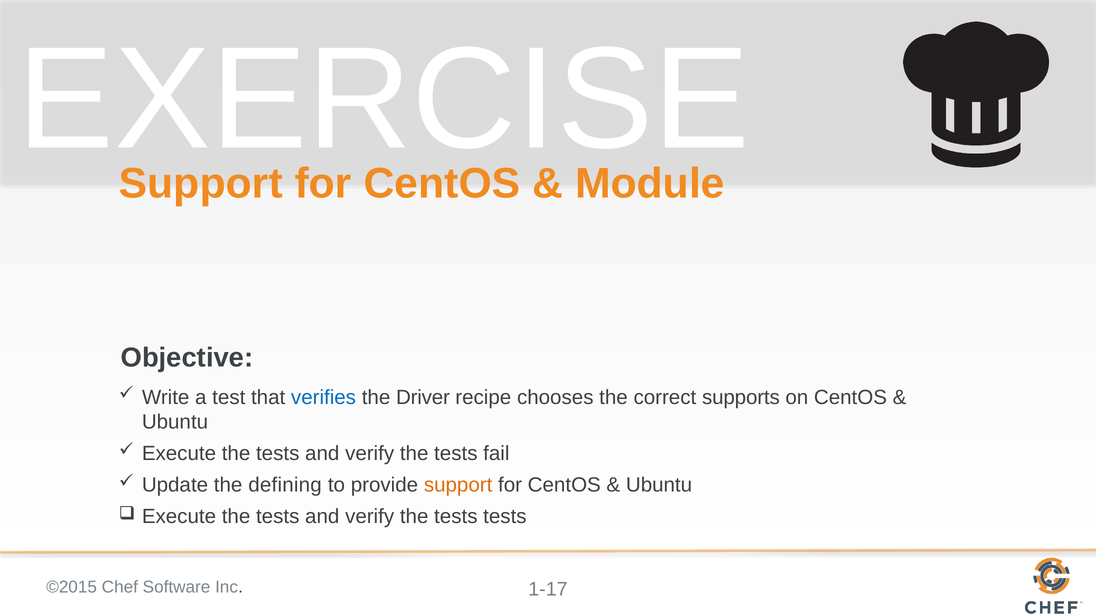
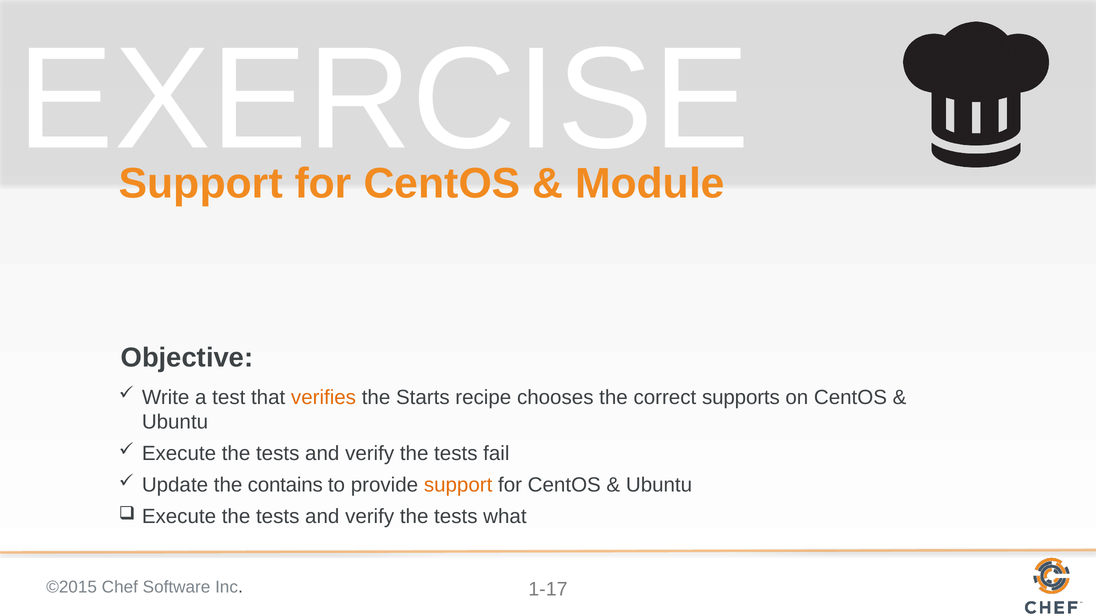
verifies colour: blue -> orange (324, 398)
Driver: Driver -> Starts (423, 398)
defining: defining -> contains (285, 485)
tests tests: tests -> what (505, 517)
